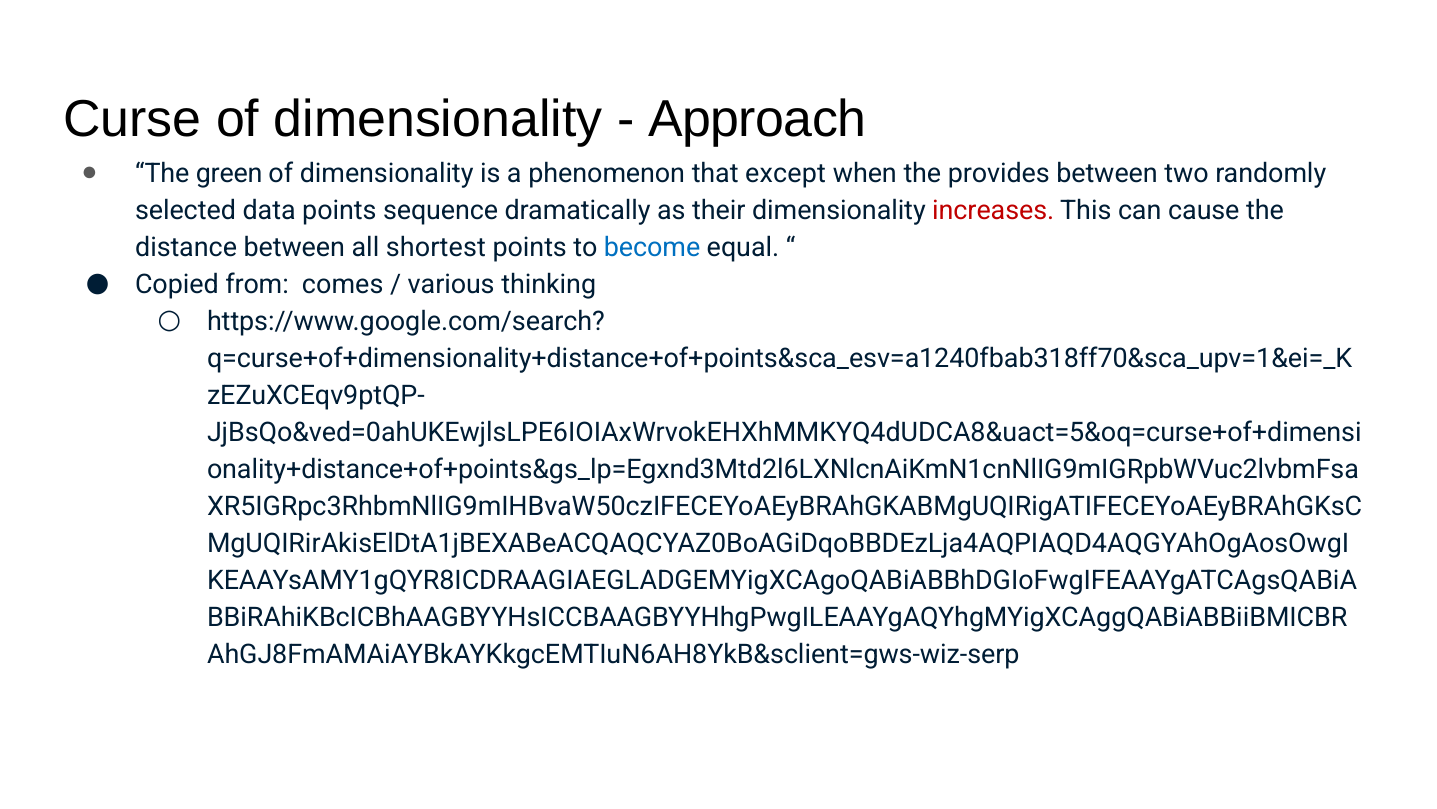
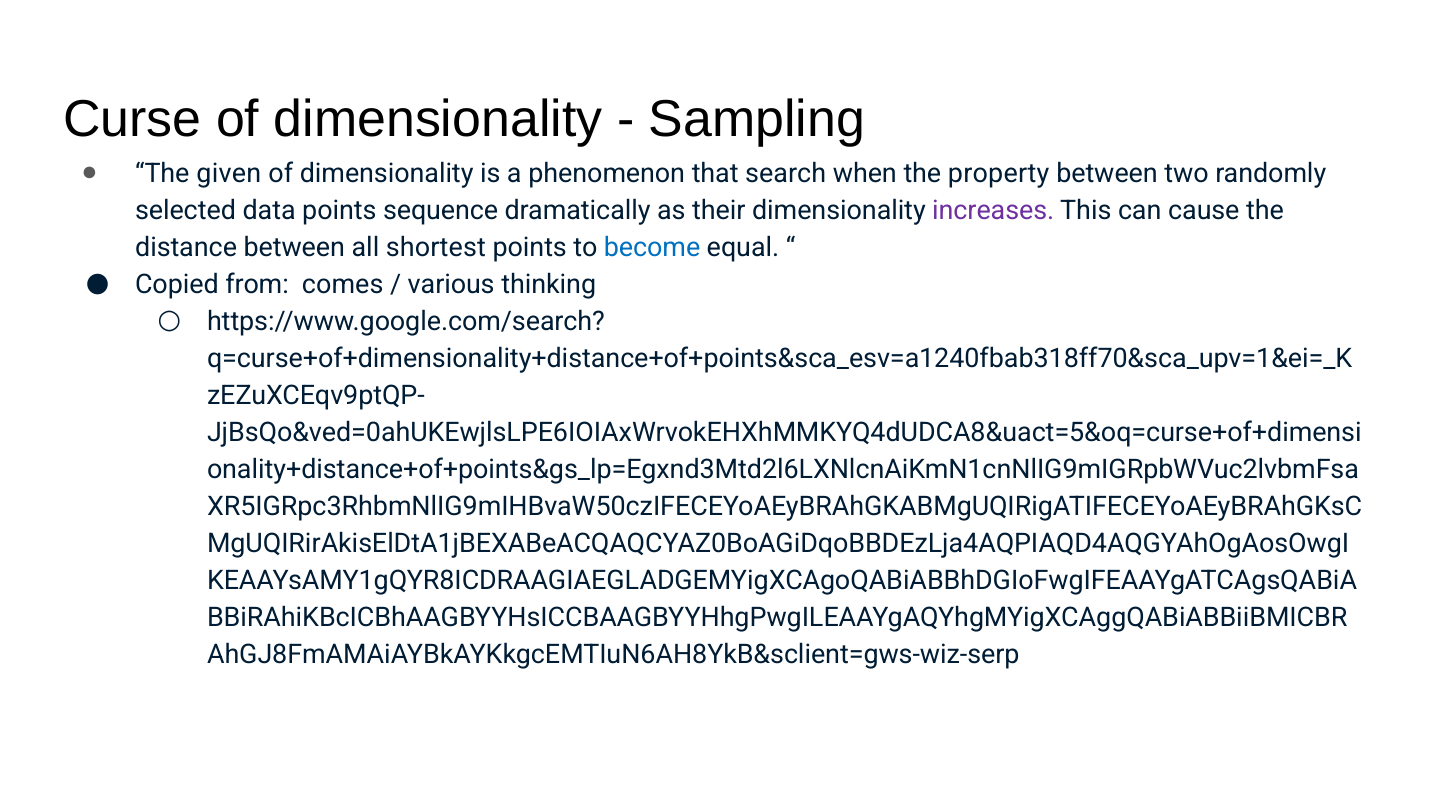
Approach: Approach -> Sampling (757, 119)
green: green -> given (229, 173)
except: except -> search (786, 173)
provides: provides -> property (999, 173)
increases colour: red -> purple (993, 210)
